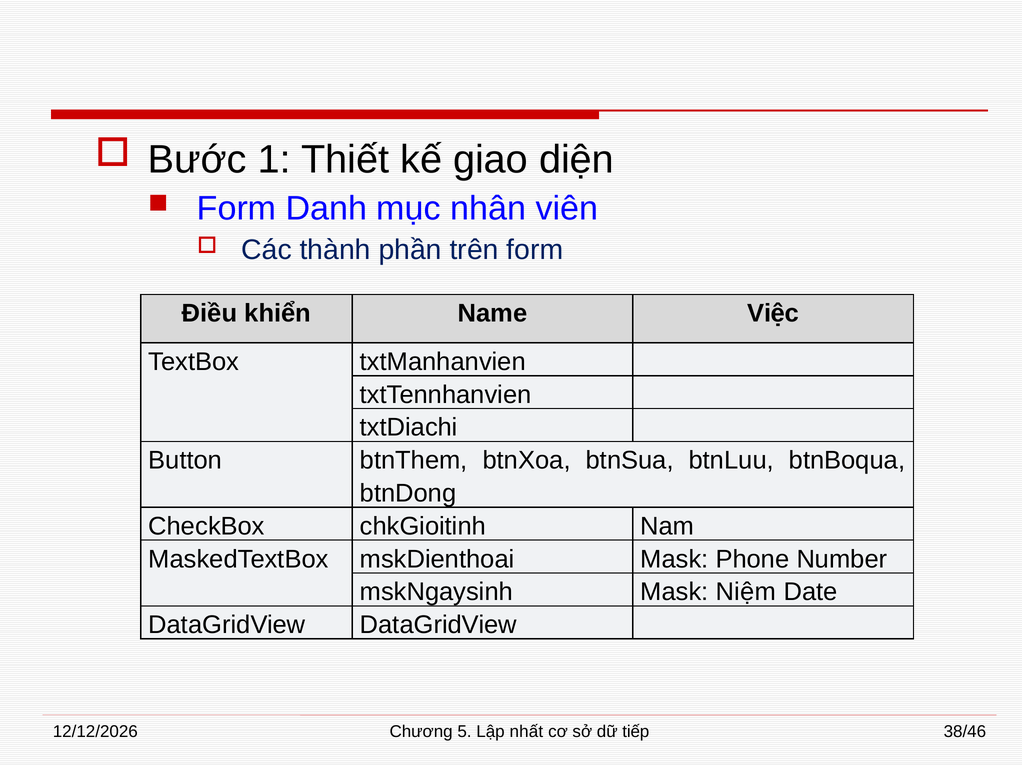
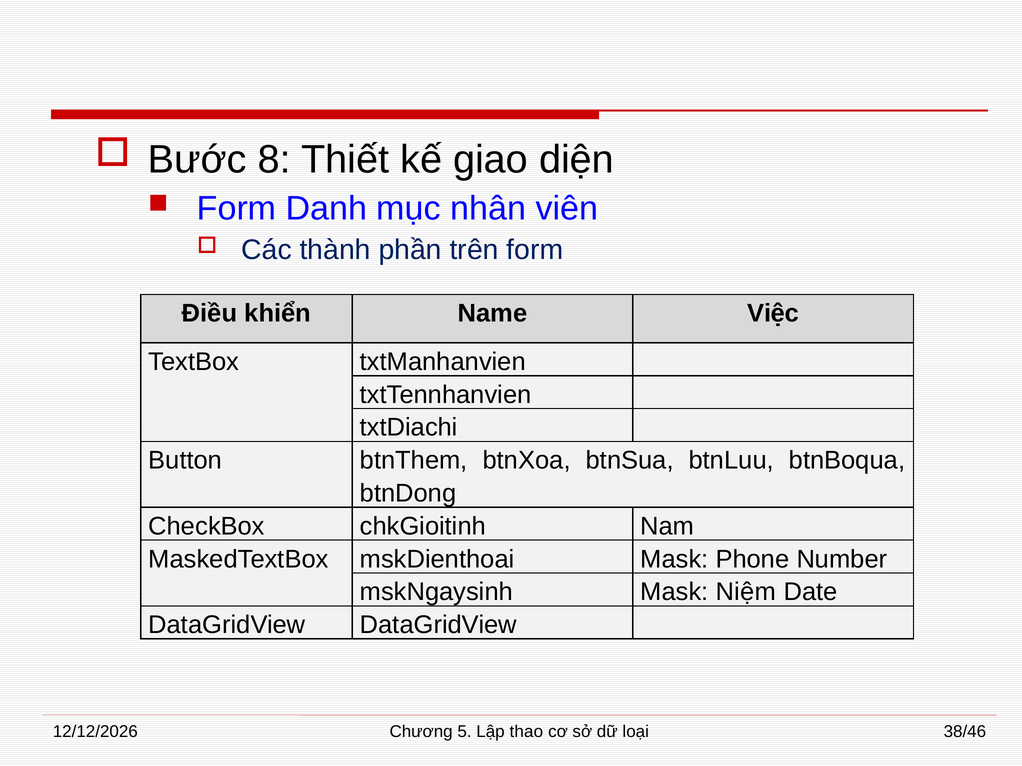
1: 1 -> 8 (274, 159)
nhất: nhất -> thao (526, 732)
tiếp: tiếp -> loại (636, 732)
